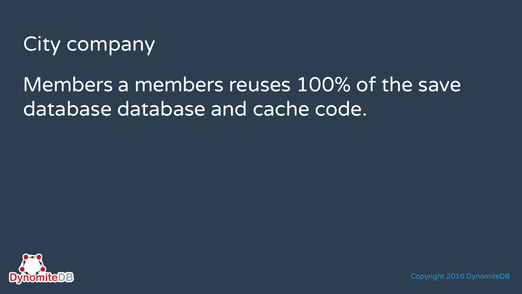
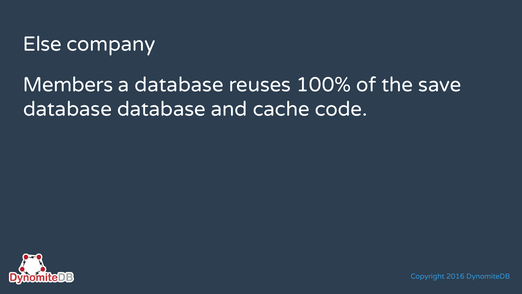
City: City -> Else (42, 44)
a members: members -> database (179, 85)
